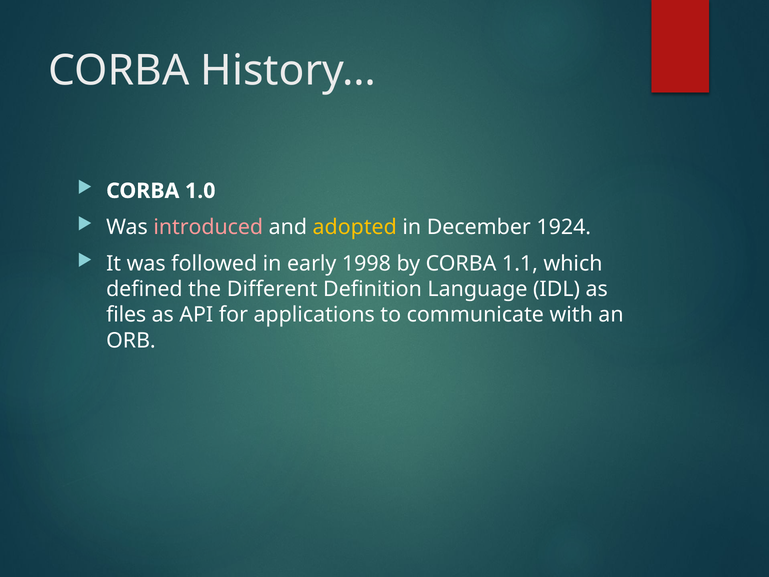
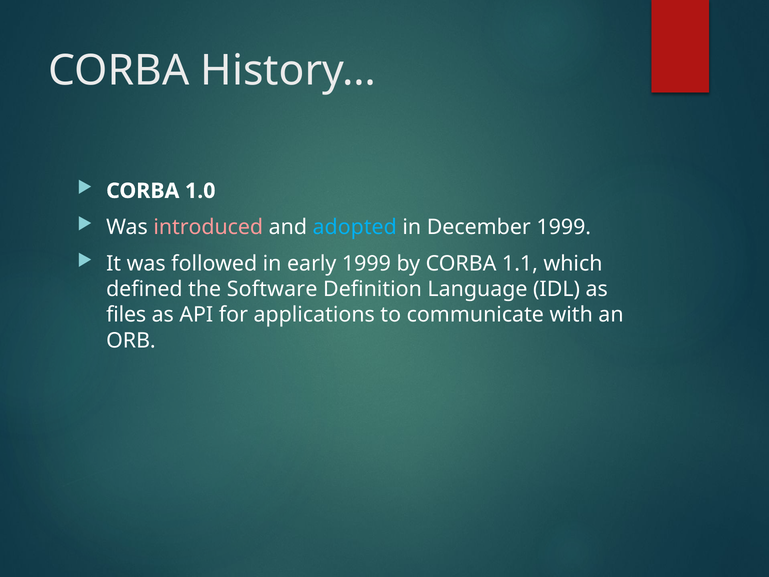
adopted colour: yellow -> light blue (355, 227)
December 1924: 1924 -> 1999 (564, 227)
early 1998: 1998 -> 1999 (366, 263)
Different: Different -> Software (272, 289)
